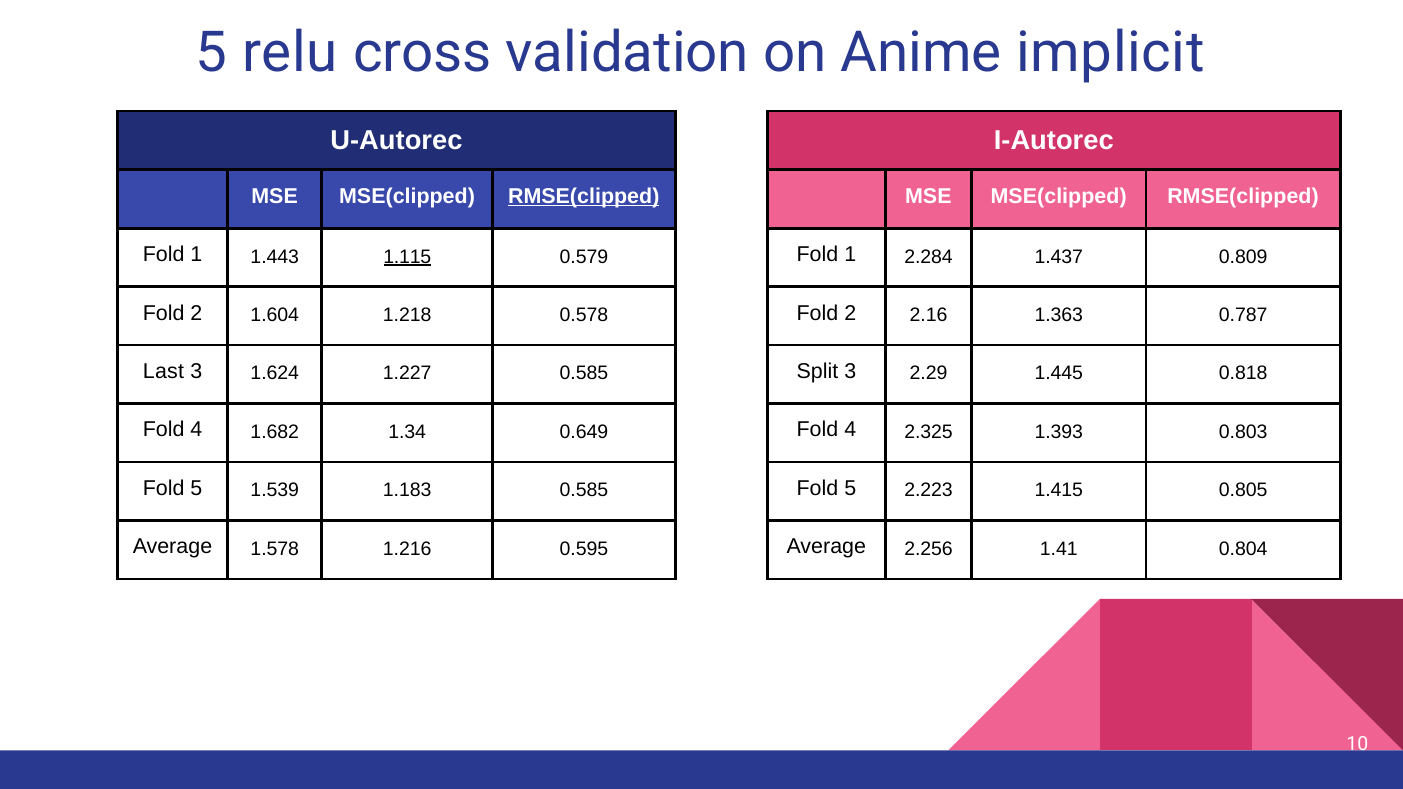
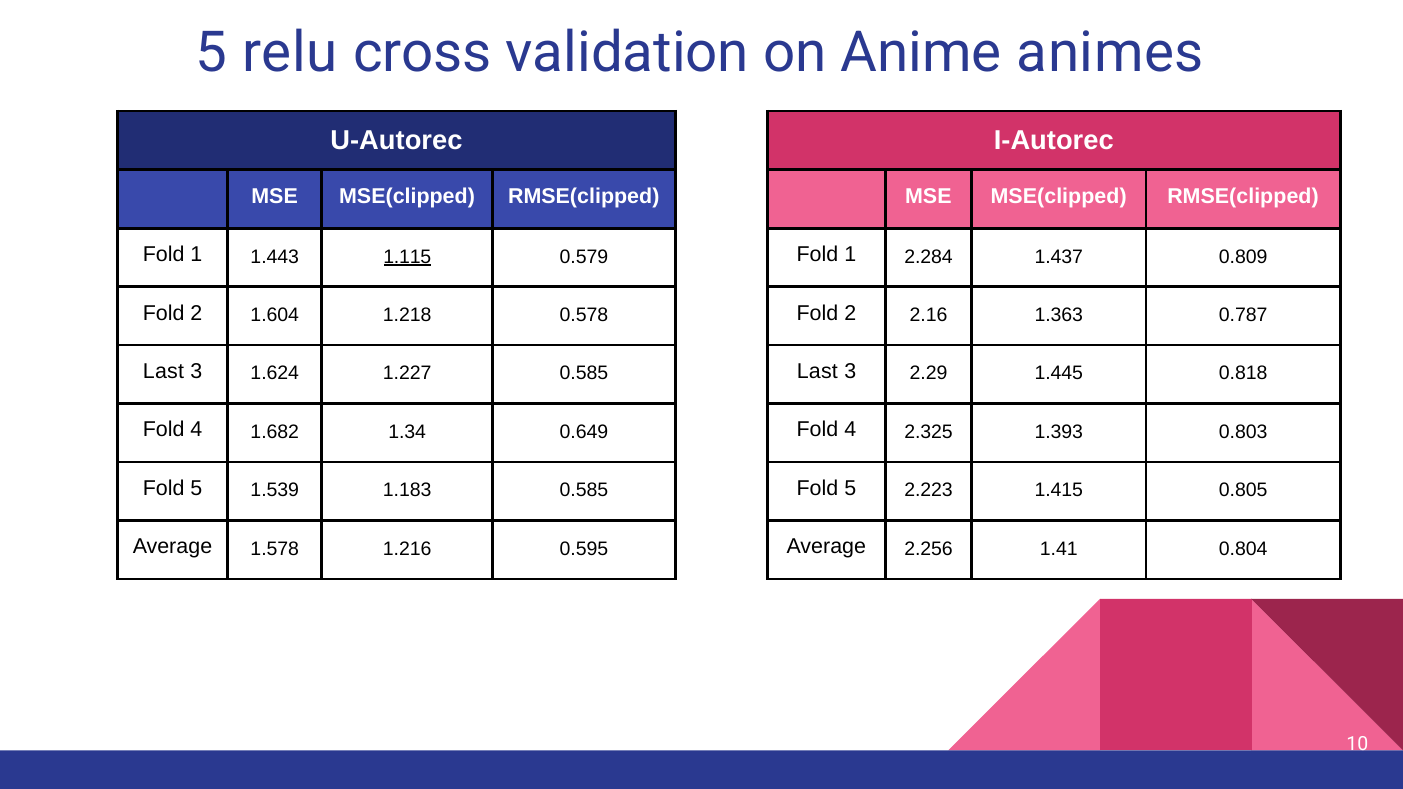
implicit: implicit -> animes (1110, 52)
RMSE(clipped underline: present -> none (584, 196)
Split: Split -> Last (817, 372)
